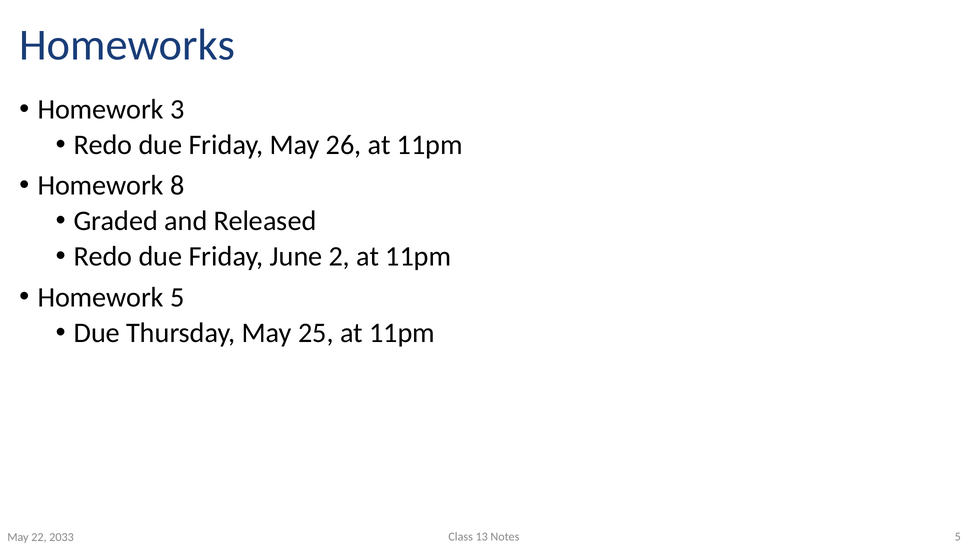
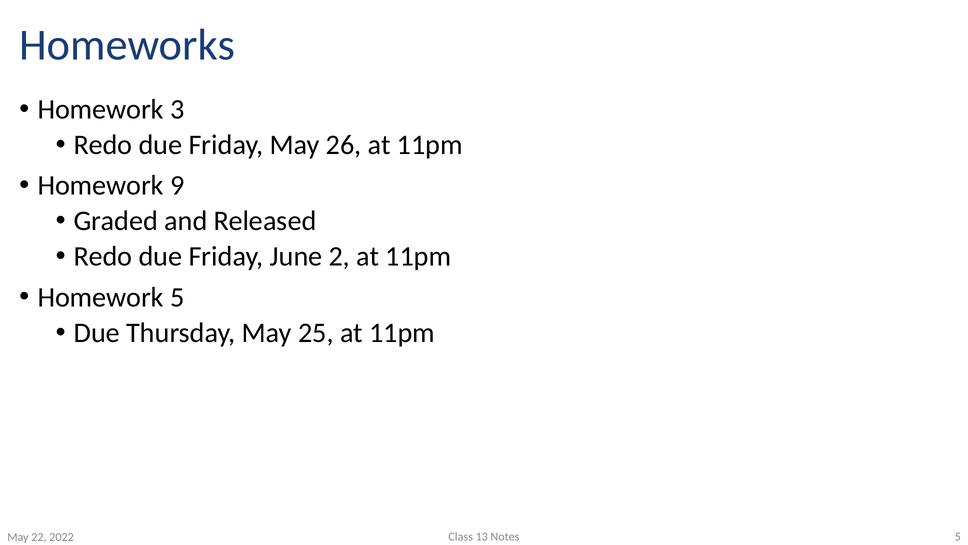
8: 8 -> 9 (177, 185)
2033: 2033 -> 2022 (62, 537)
